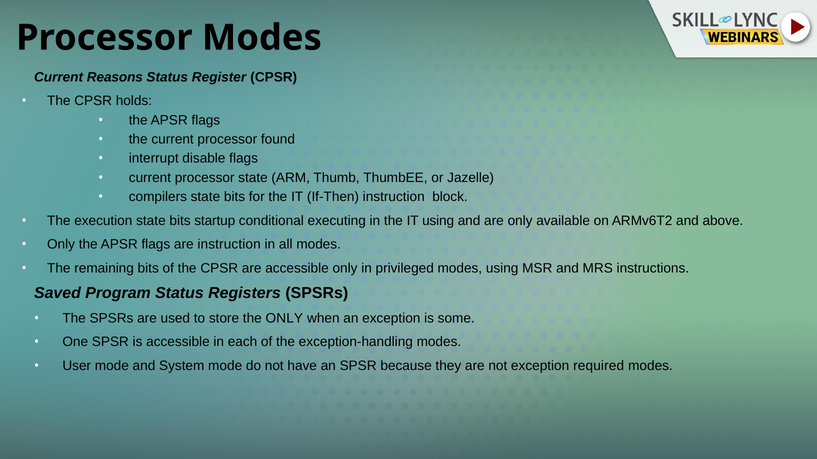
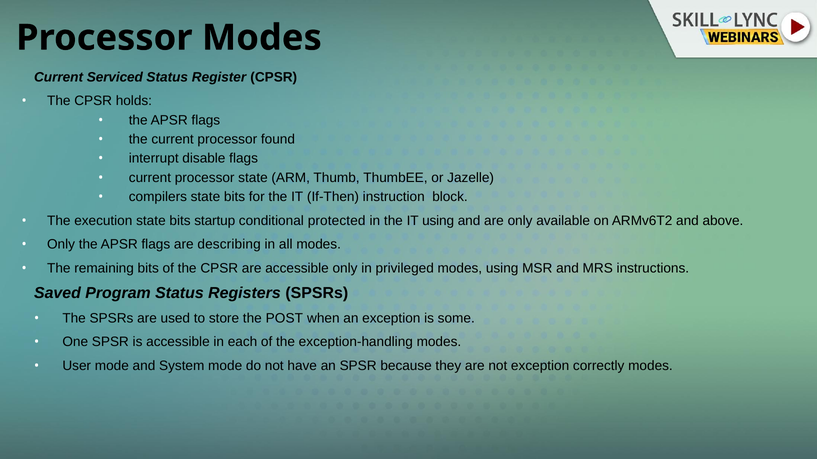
Reasons: Reasons -> Serviced (115, 77)
executing: executing -> protected (337, 221)
are instruction: instruction -> describing (229, 245)
the ONLY: ONLY -> POST (284, 318)
required: required -> correctly (599, 366)
